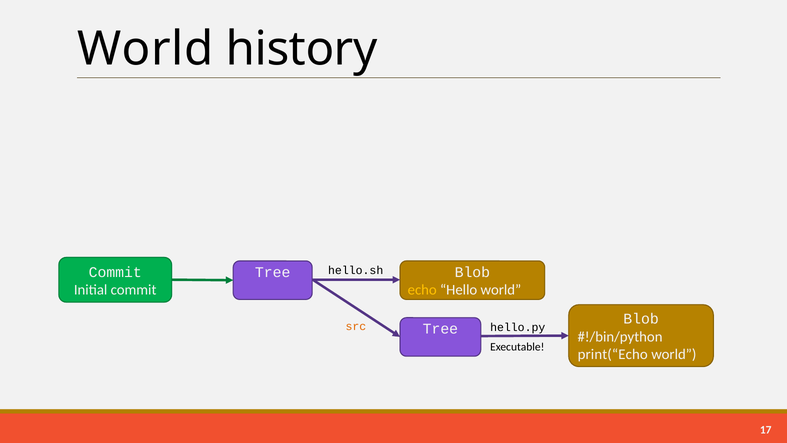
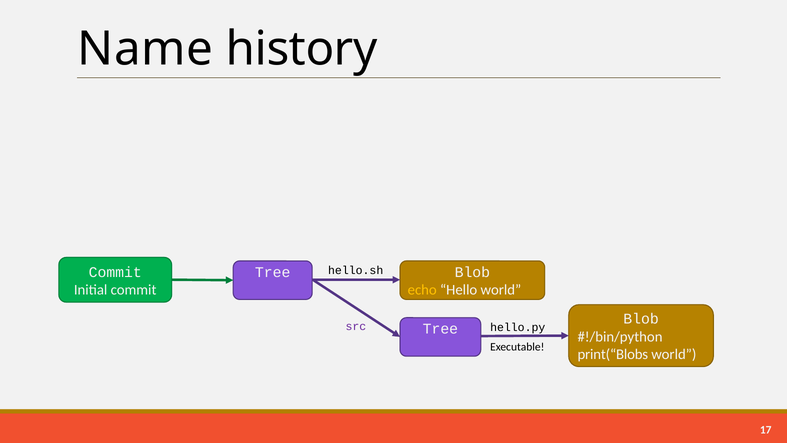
World: World -> Name (145, 49)
src colour: orange -> purple (356, 326)
print(“Echo: print(“Echo -> print(“Blobs (613, 354)
